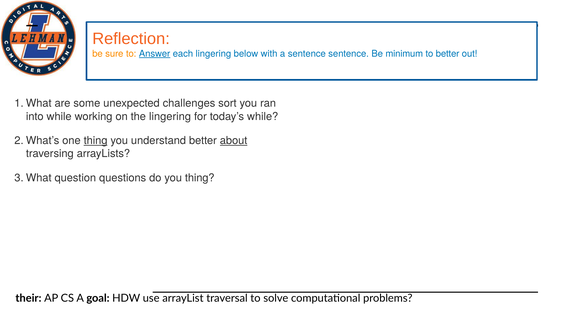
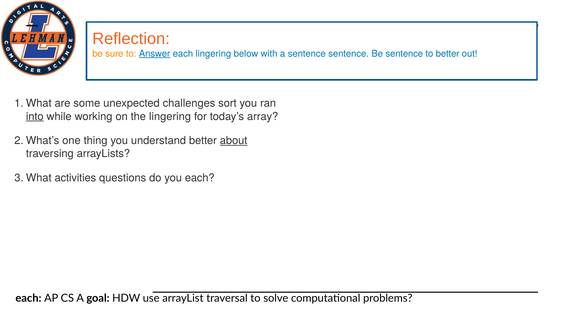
Be minimum: minimum -> sentence (404, 54)
into underline: none -> present (35, 117)
today’s while: while -> array (263, 117)
thing underline: present -> none (96, 141)
question: question -> activities (75, 178)
you thing: thing -> each (200, 178)
their: their -> each (28, 299)
